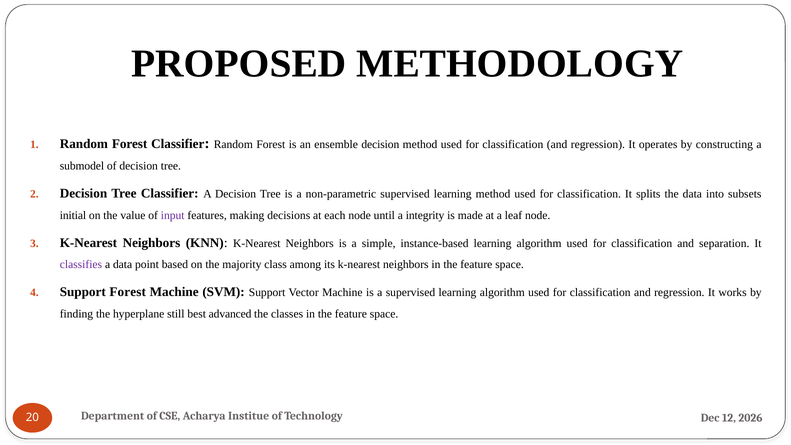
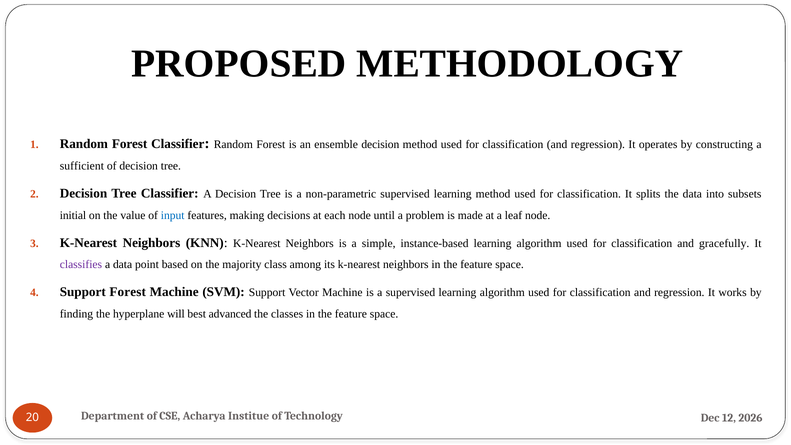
submodel: submodel -> sufficient (82, 166)
input colour: purple -> blue (173, 215)
integrity: integrity -> problem (425, 215)
separation: separation -> gracefully (724, 243)
still: still -> will (176, 314)
